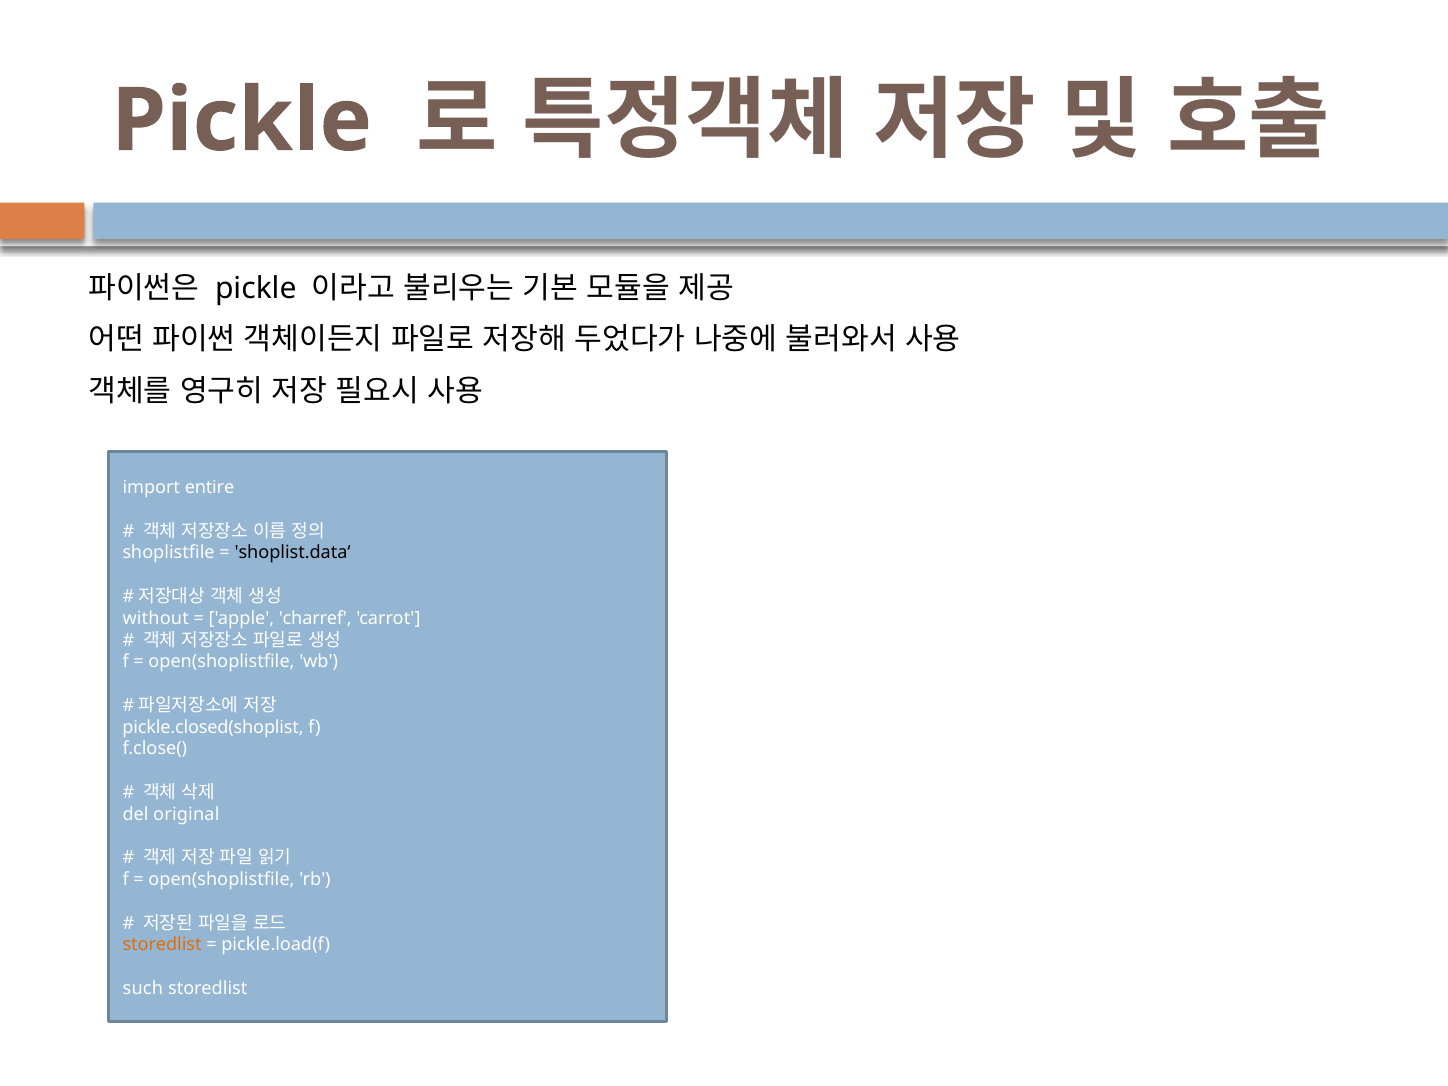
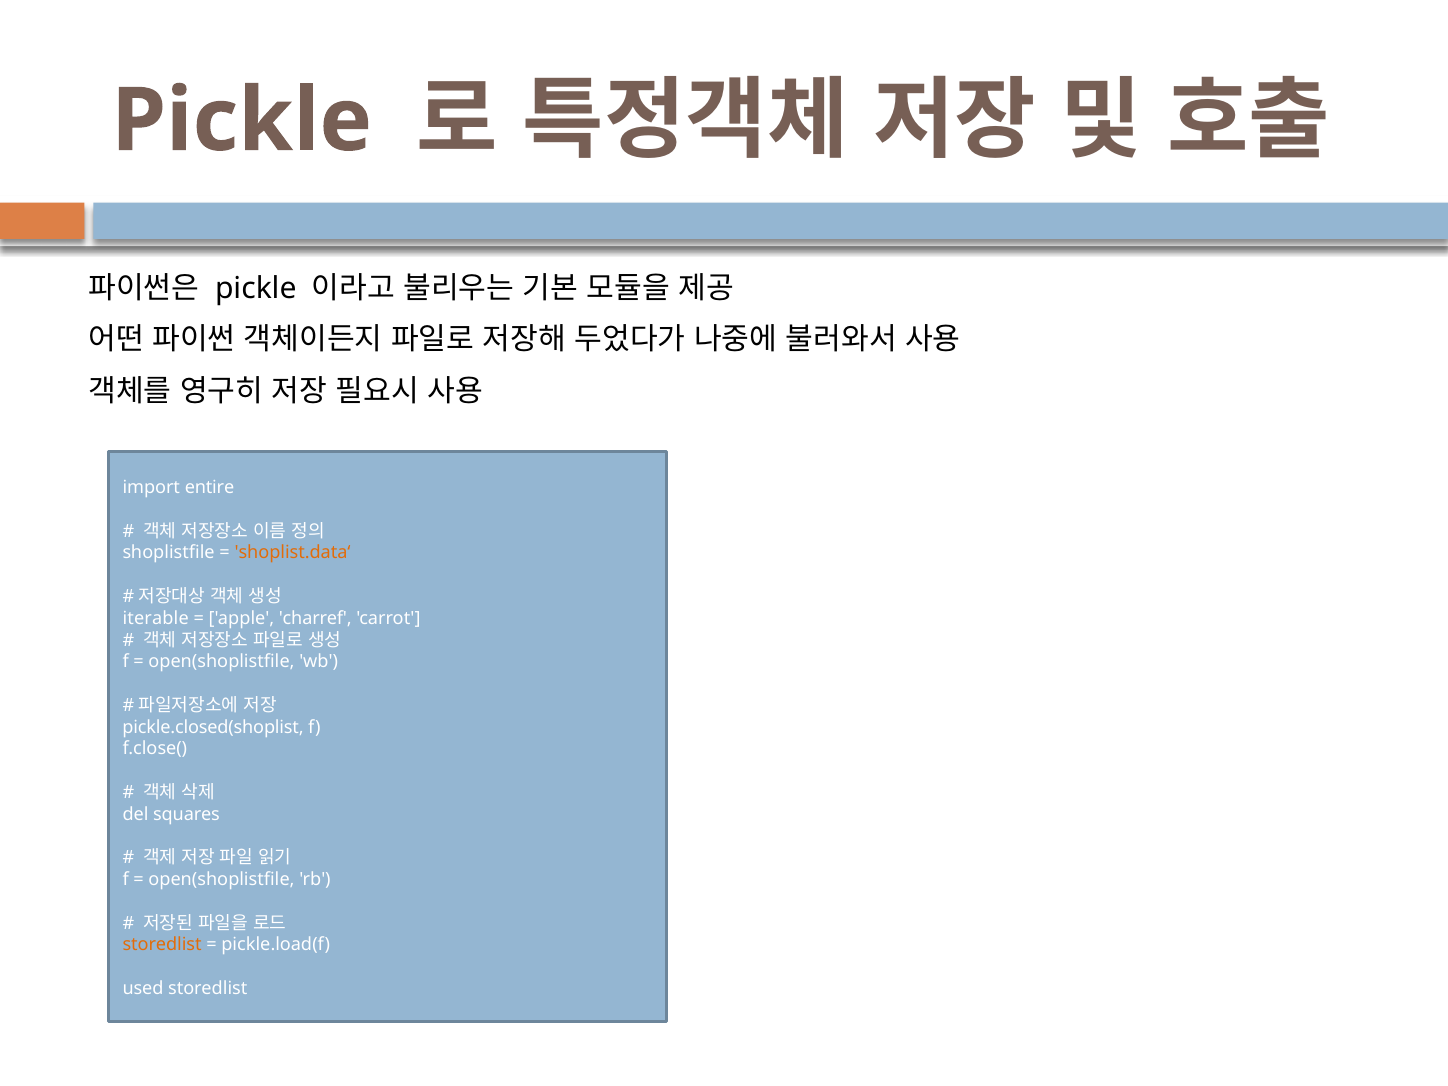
shoplist.data‘ colour: black -> orange (293, 553)
without: without -> iterable (156, 618)
original: original -> squares (187, 814)
such: such -> used (143, 989)
